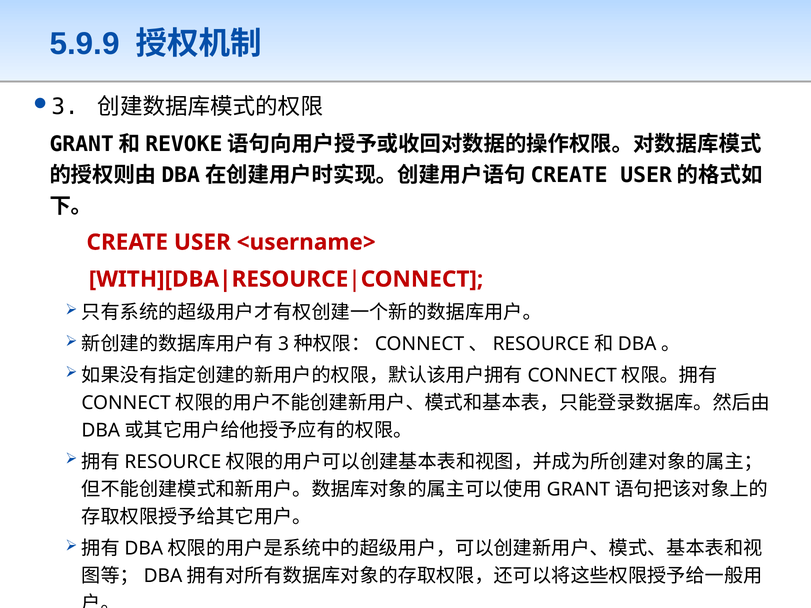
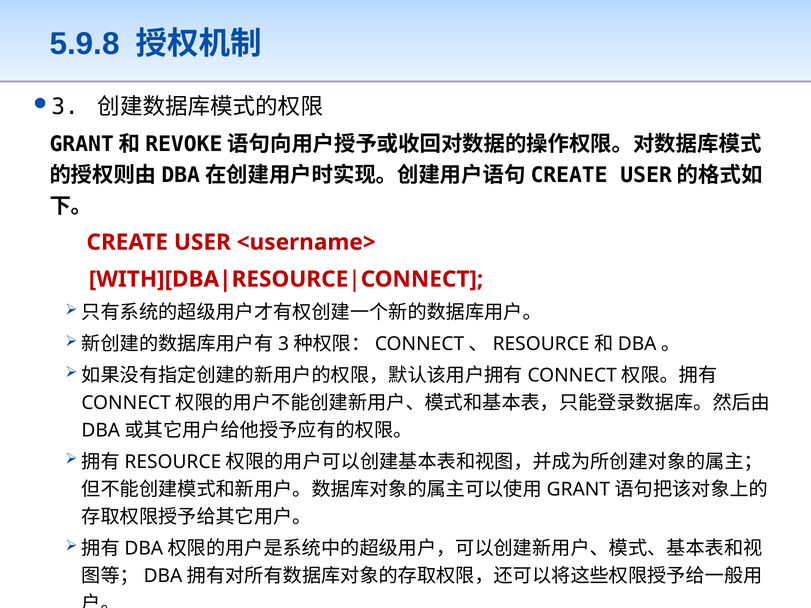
5.9.9: 5.9.9 -> 5.9.8 (85, 44)
